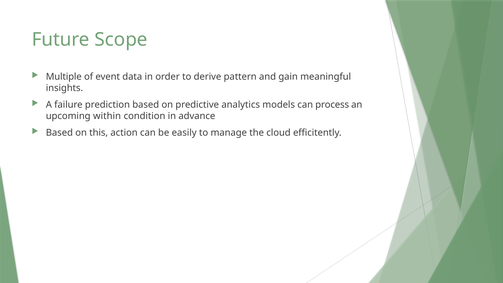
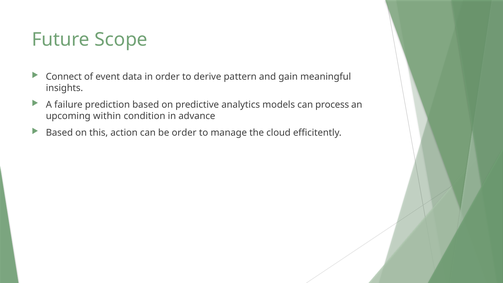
Multiple: Multiple -> Connect (64, 77)
be easily: easily -> order (184, 133)
